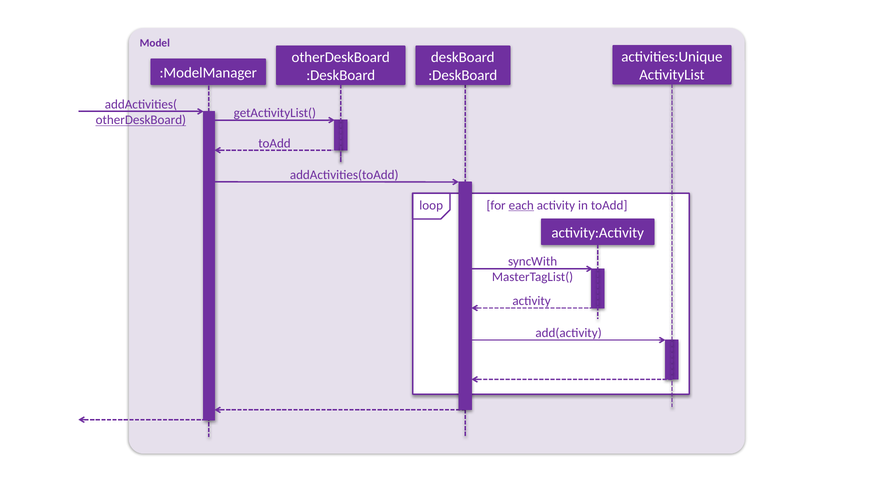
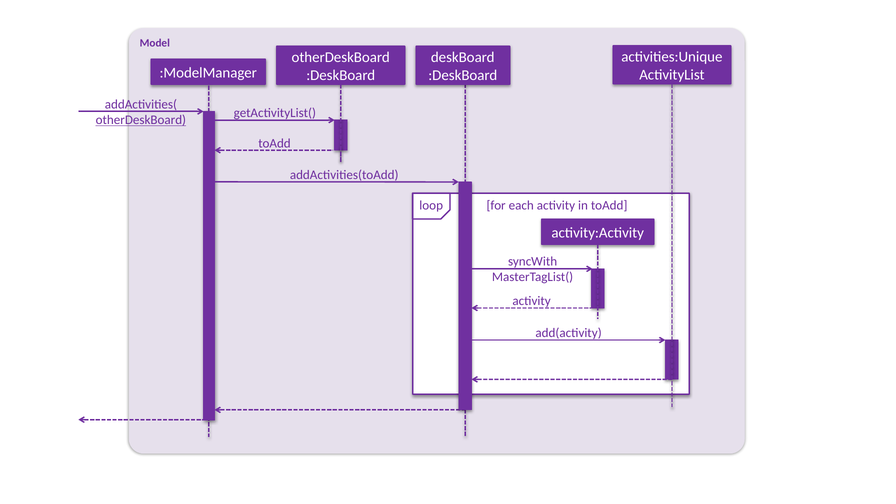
each underline: present -> none (521, 205)
